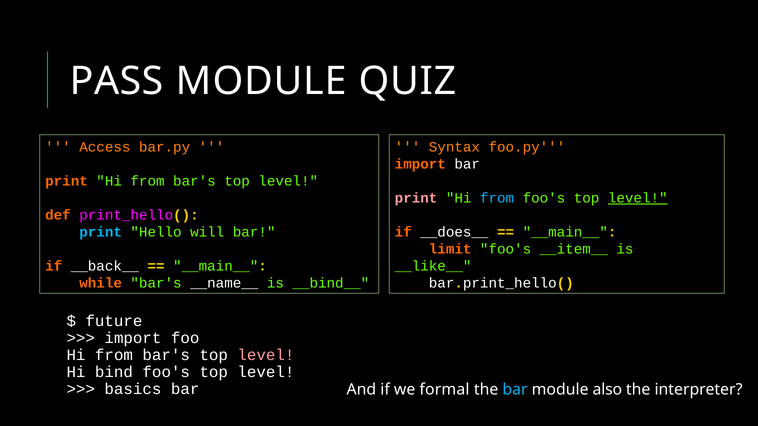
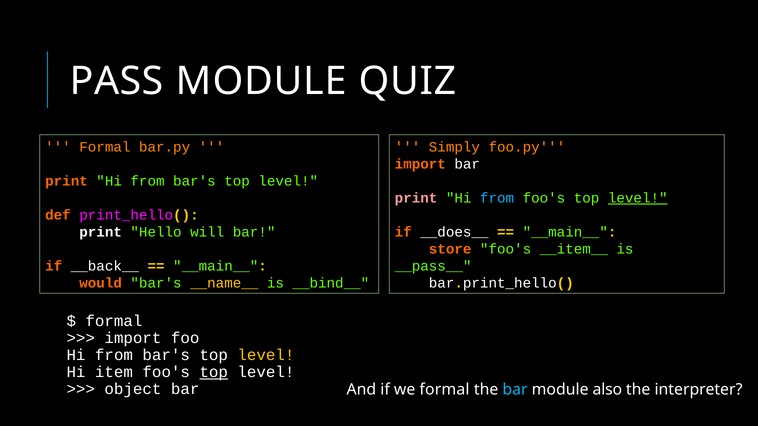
Access: Access -> Formal (105, 147)
Syntax: Syntax -> Simply (454, 147)
print colour: light blue -> white (101, 232)
limit: limit -> store (450, 249)
__like__: __like__ -> __pass__ (433, 266)
while: while -> would (101, 283)
__name__ colour: white -> yellow (224, 283)
future: future -> formal (114, 321)
level colour: pink -> yellow (266, 355)
bind: bind -> item (114, 373)
top underline: none -> present (214, 373)
basics: basics -> object (133, 390)
